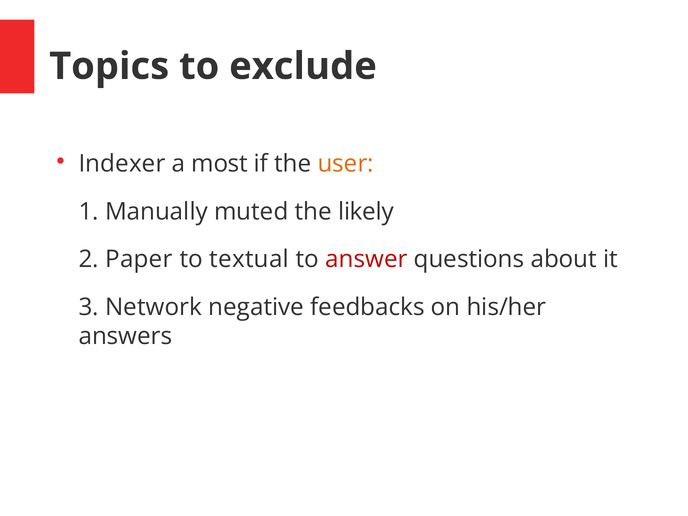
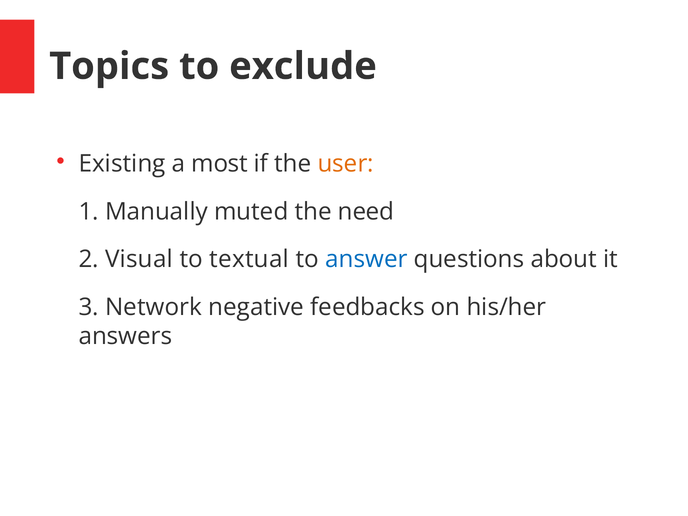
Indexer: Indexer -> Existing (122, 164)
likely: likely -> need (366, 212)
Paper: Paper -> Visual (139, 259)
answer colour: red -> blue (366, 259)
